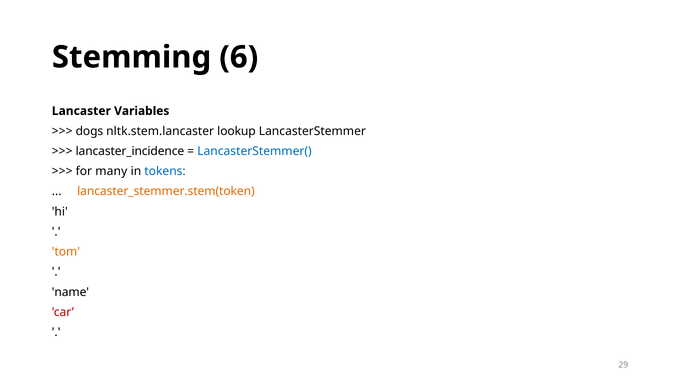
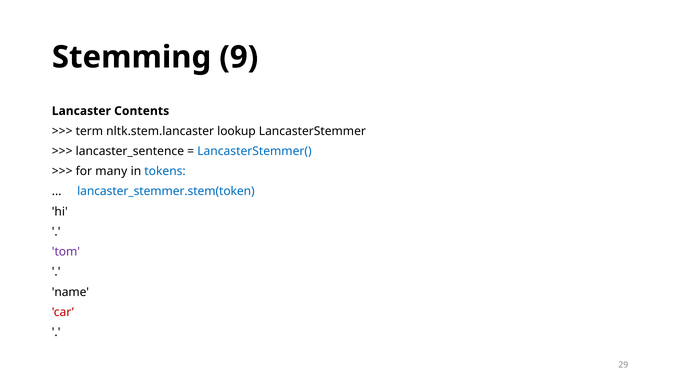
6: 6 -> 9 (239, 57)
Variables: Variables -> Contents (142, 111)
dogs: dogs -> term (89, 131)
lancaster_incidence: lancaster_incidence -> lancaster_sentence (130, 151)
lancaster_stemmer.stem(token colour: orange -> blue (166, 191)
tom colour: orange -> purple (66, 251)
